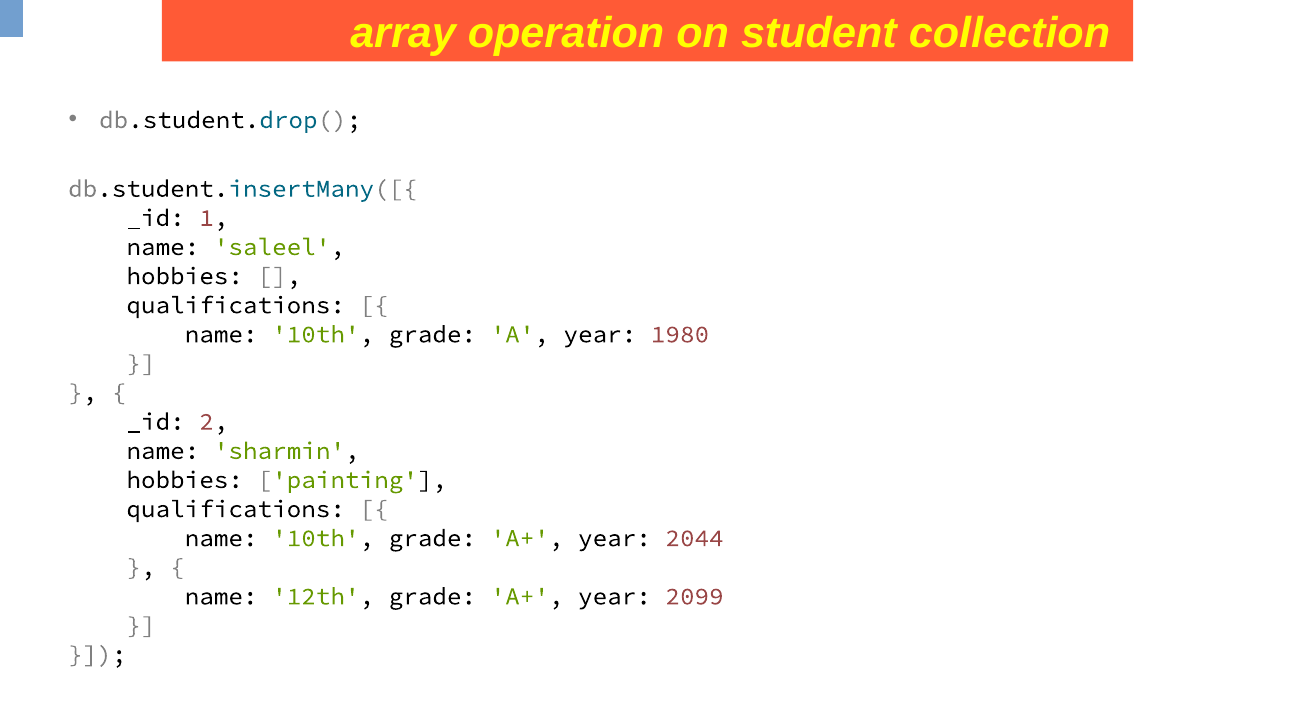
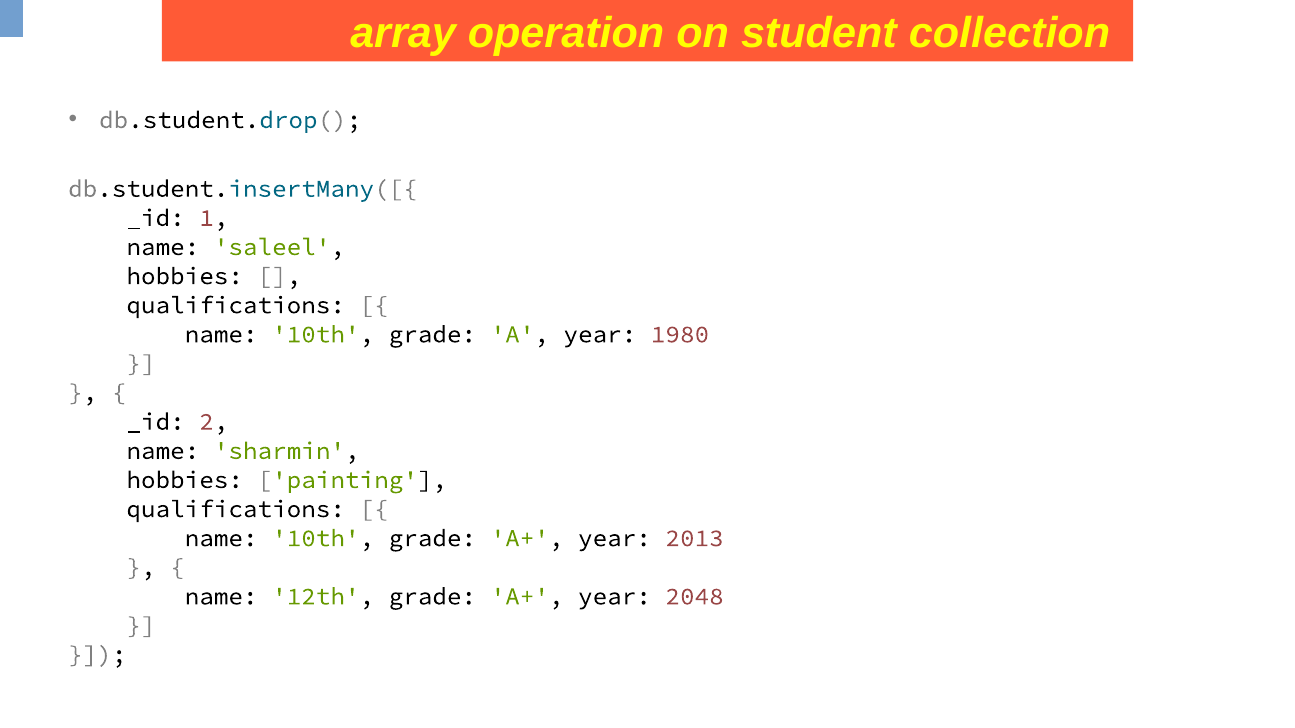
2044: 2044 -> 2013 (695, 538)
2099: 2099 -> 2048 (695, 597)
